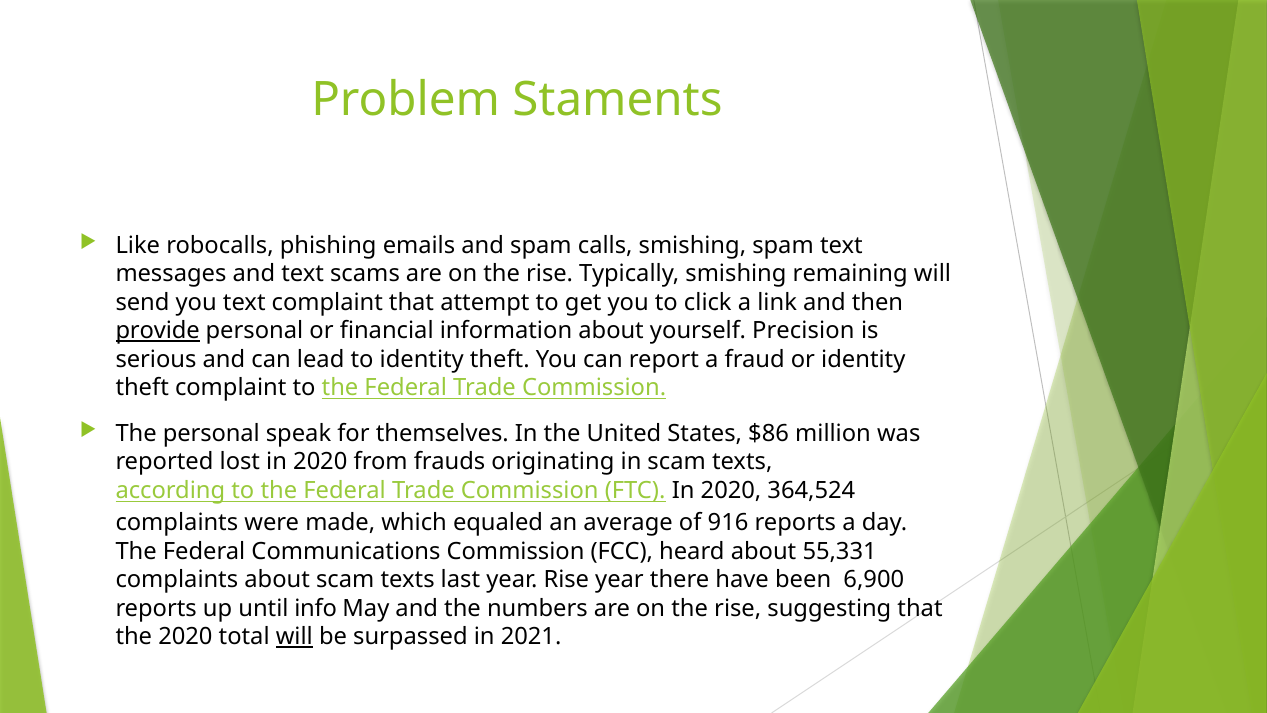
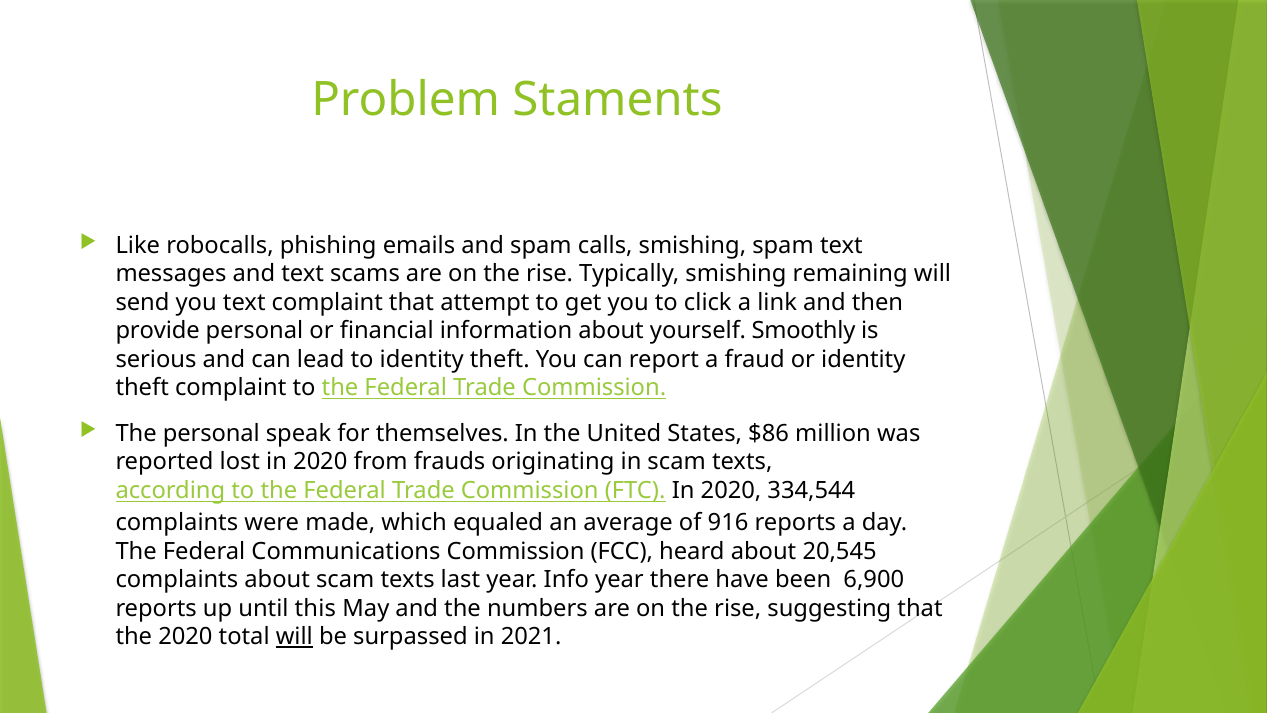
provide underline: present -> none (158, 331)
Precision: Precision -> Smoothly (803, 331)
364,524: 364,524 -> 334,544 (811, 490)
55,331: 55,331 -> 20,545 (840, 551)
year Rise: Rise -> Info (566, 580)
info: info -> this (315, 608)
